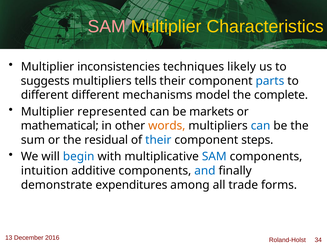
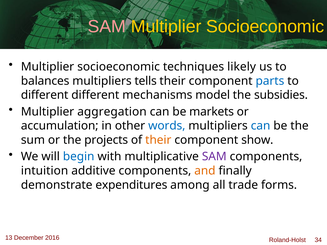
Characteristics: Characteristics -> Socioeconomic (265, 27)
inconsistencies: inconsistencies -> socioeconomic (119, 67)
suggests: suggests -> balances (45, 81)
complete: complete -> subsidies (281, 95)
represented: represented -> aggregation (112, 112)
mathematical: mathematical -> accumulation (60, 126)
words colour: orange -> blue (167, 126)
residual: residual -> projects (106, 140)
their colour: blue -> orange (158, 140)
steps: steps -> show (257, 140)
SAM colour: blue -> purple (214, 157)
and colour: blue -> orange (205, 171)
